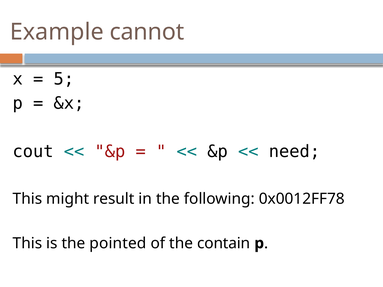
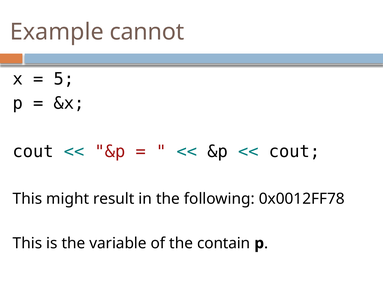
need: need -> cout (295, 152)
pointed: pointed -> variable (118, 243)
